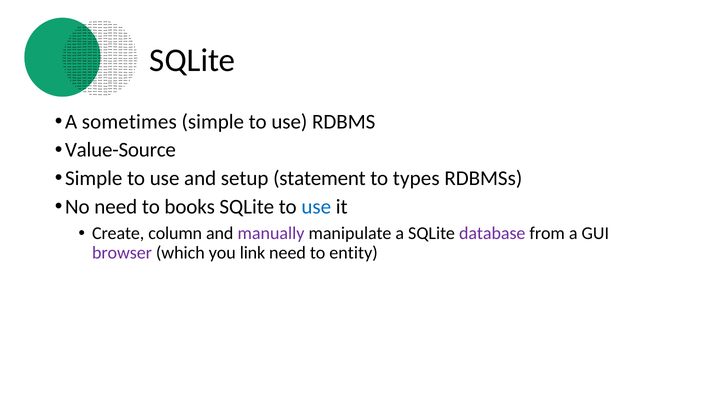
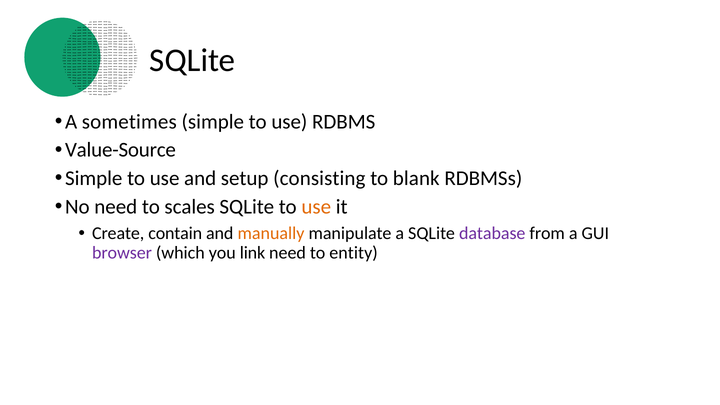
statement: statement -> consisting (319, 178)
types: types -> blank (416, 178)
books: books -> scales (190, 207)
use colour: blue -> orange (316, 207)
column: column -> contain (175, 233)
manually colour: purple -> orange (271, 233)
